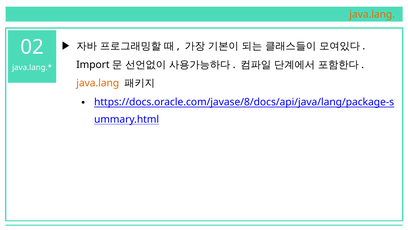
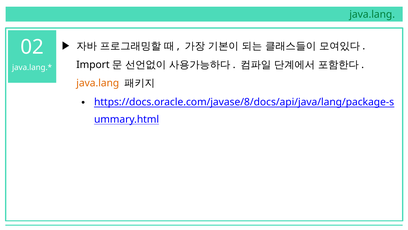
java.lang colour: orange -> green (372, 14)
